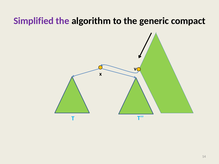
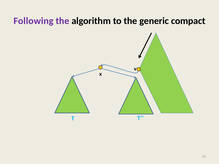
Simplified: Simplified -> Following (34, 21)
